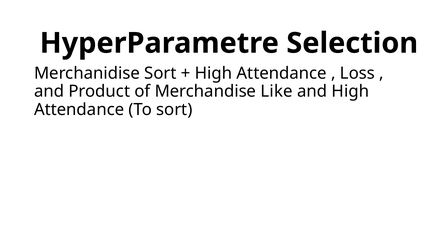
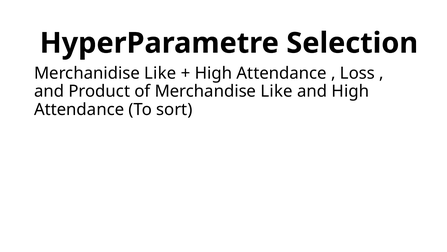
Merchanidise Sort: Sort -> Like (160, 73)
